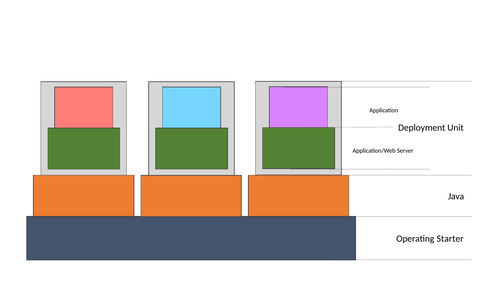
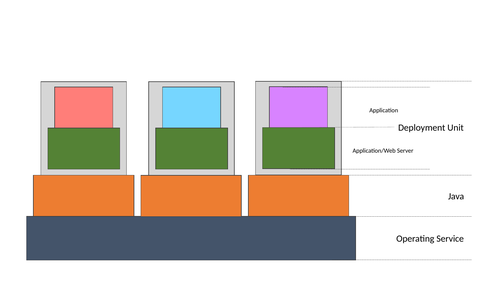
Starter: Starter -> Service (450, 238)
